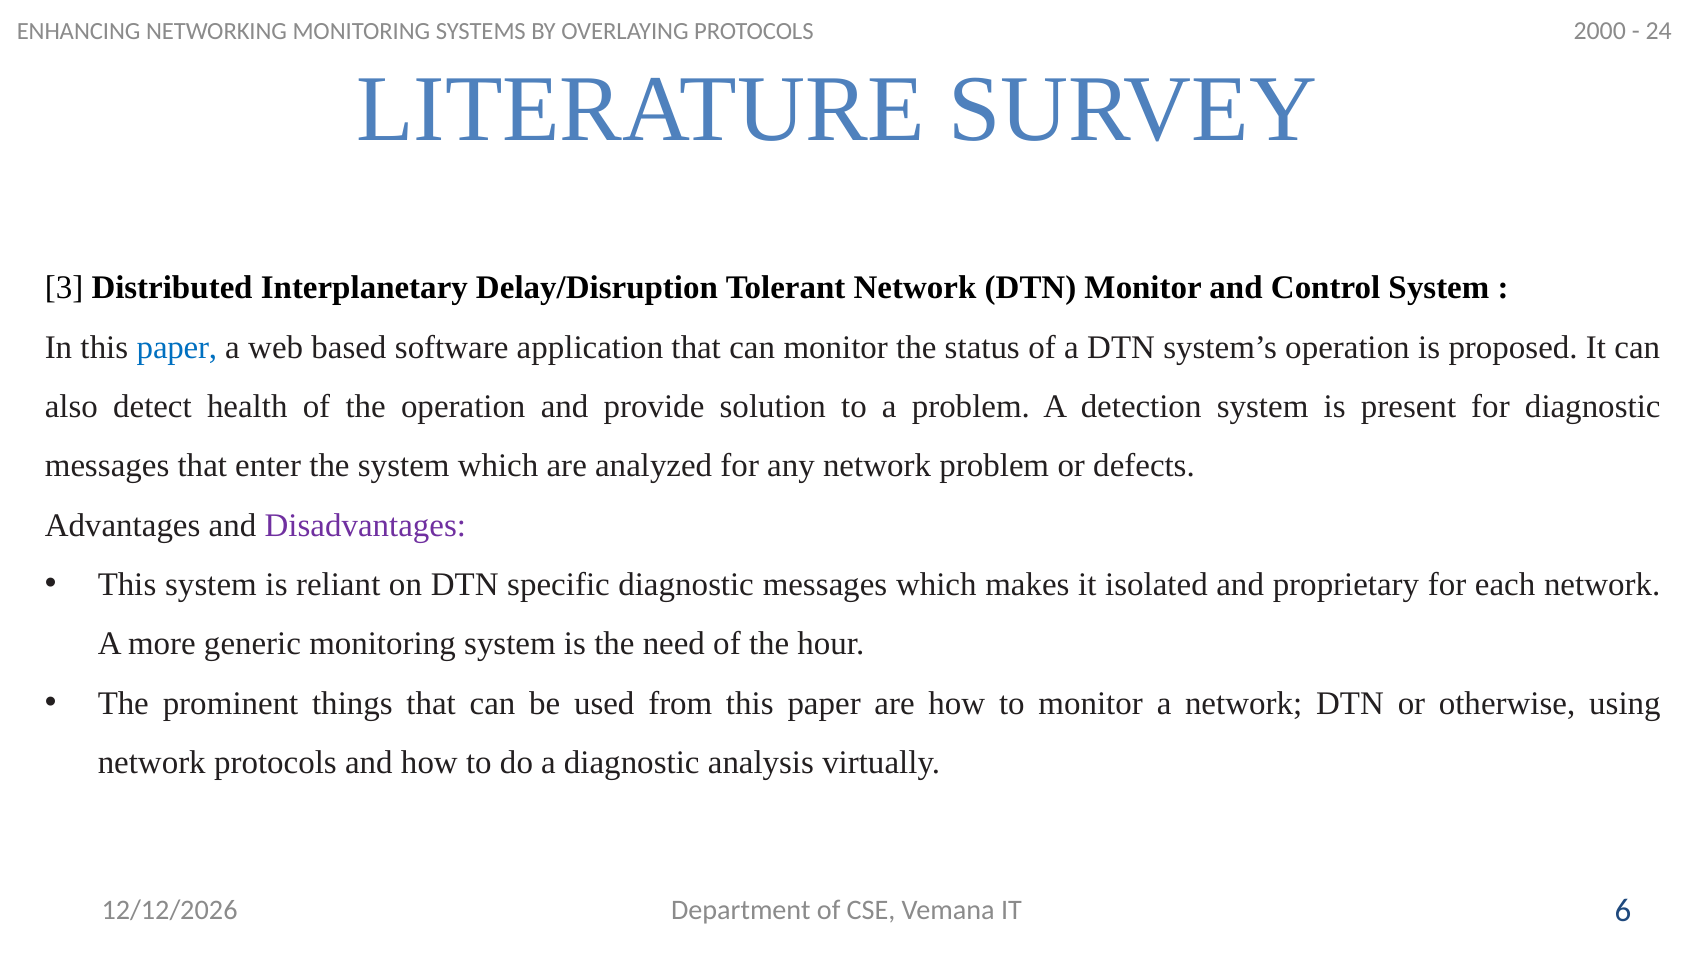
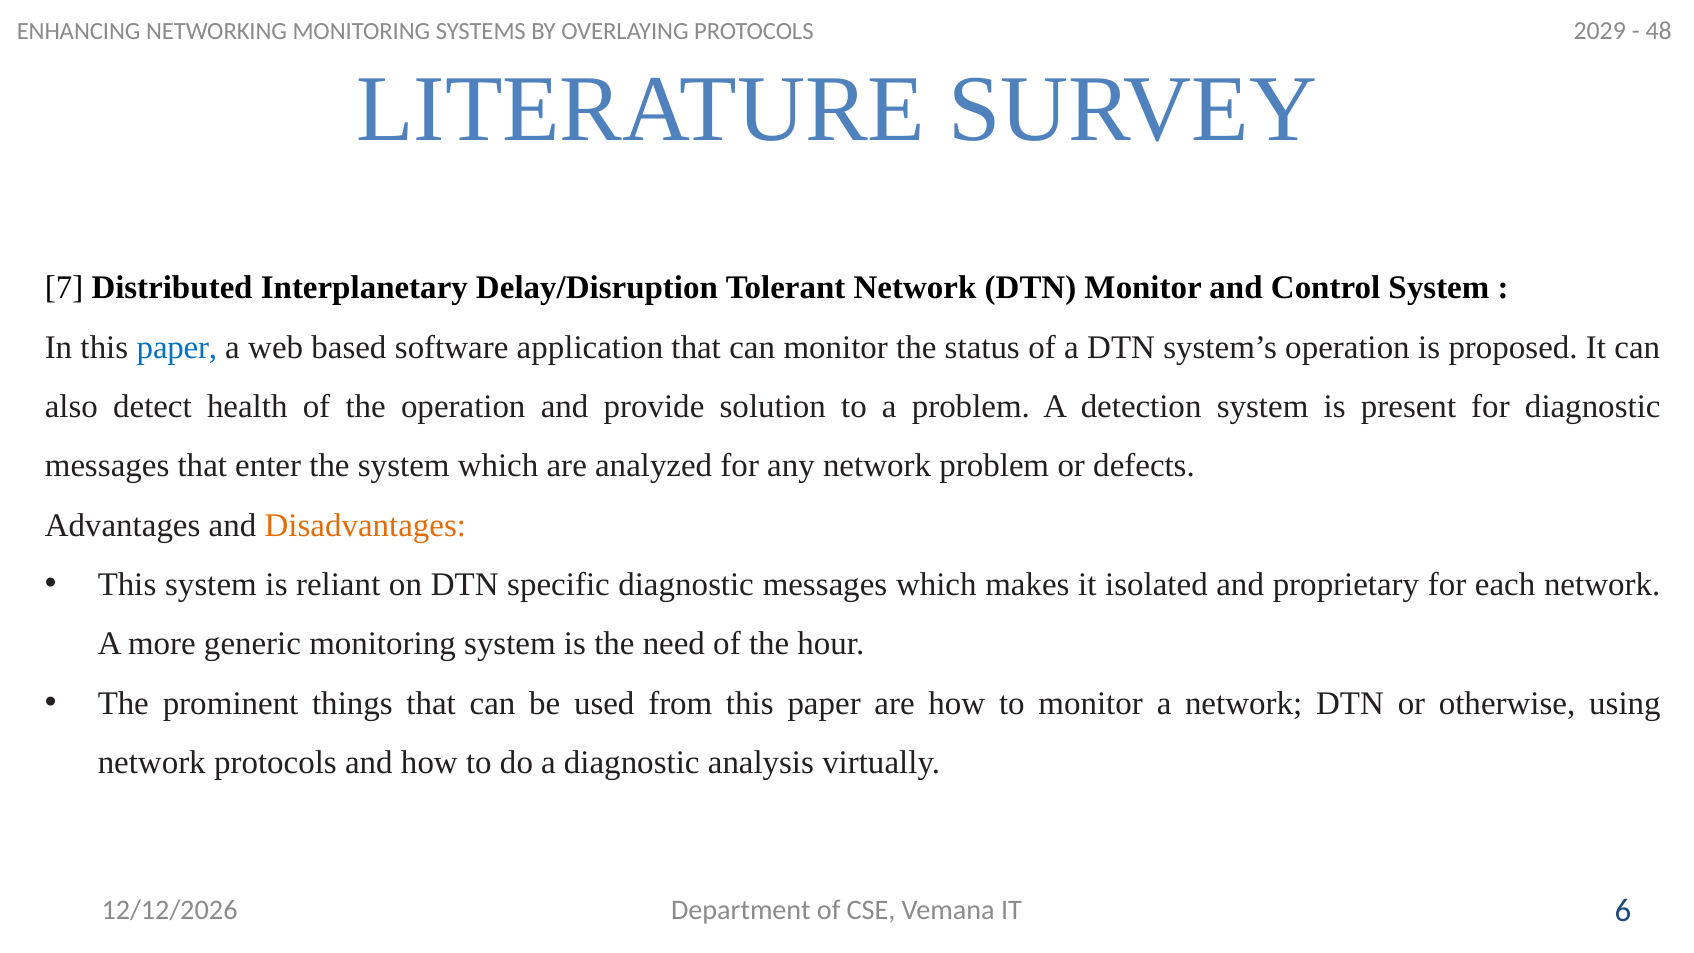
2000: 2000 -> 2029 (1600, 31)
24: 24 -> 48 (1659, 31)
3: 3 -> 7 (64, 288)
Disadvantages colour: purple -> orange (365, 525)
